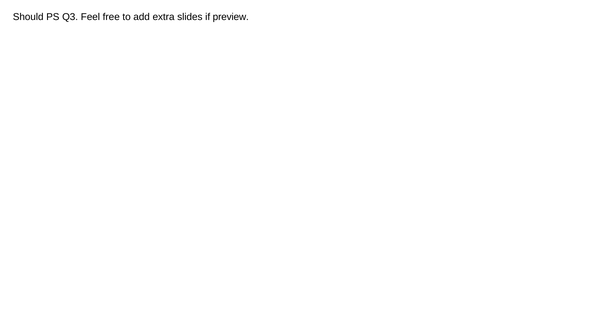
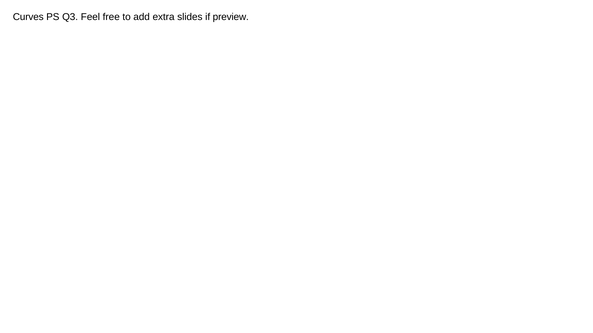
Should: Should -> Curves (28, 17)
